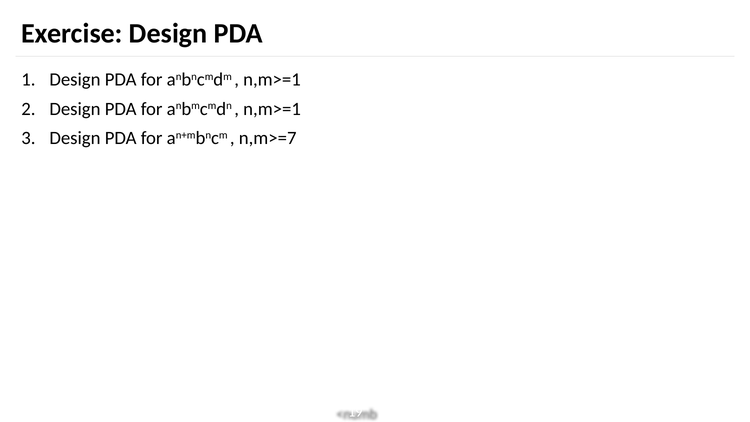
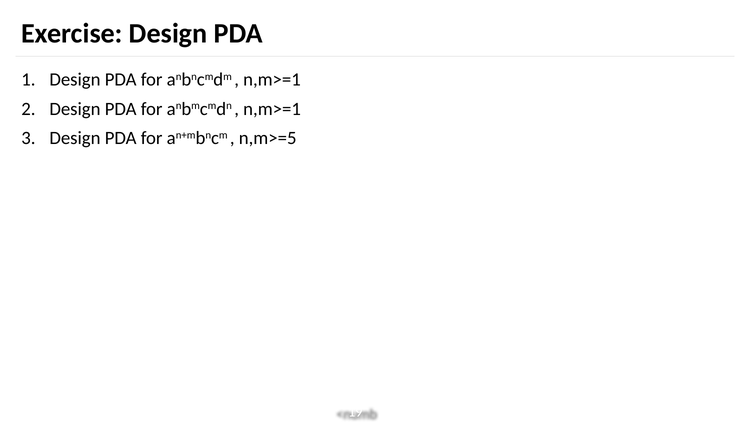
n,m>=7: n,m>=7 -> n,m>=5 (268, 138)
